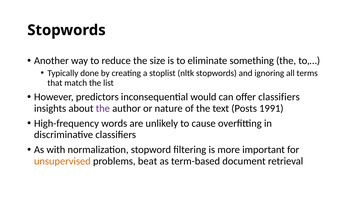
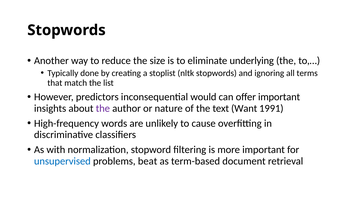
something: something -> underlying (252, 61)
offer classifiers: classifiers -> important (279, 97)
Posts: Posts -> Want (244, 108)
unsupervised colour: orange -> blue (62, 161)
